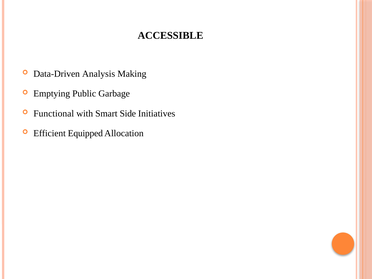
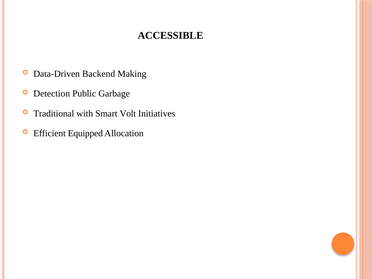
Analysis: Analysis -> Backend (99, 74)
Emptying: Emptying -> Detection (52, 94)
Functional: Functional -> Traditional (54, 113)
Side: Side -> Volt (128, 113)
